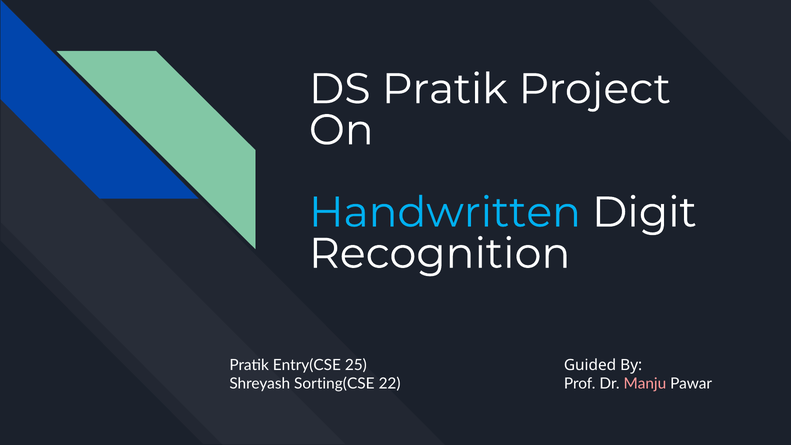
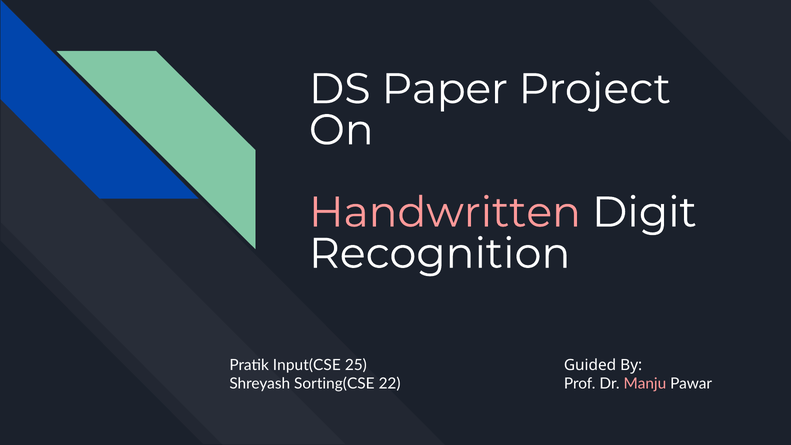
DS Pratik: Pratik -> Paper (445, 89)
Handwritten colour: light blue -> pink (445, 212)
Entry(CSE: Entry(CSE -> Input(CSE (307, 365)
